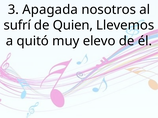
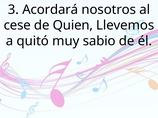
Apagada: Apagada -> Acordará (50, 10)
sufrí: sufrí -> cese (17, 25)
elevo: elevo -> sabio (99, 41)
